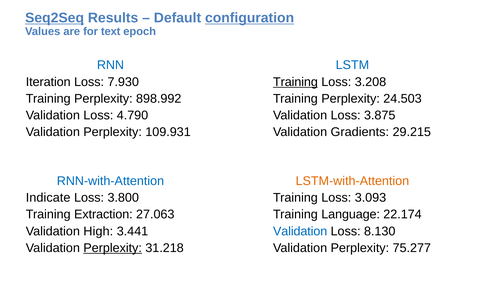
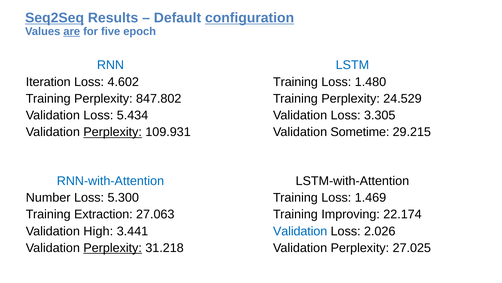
are underline: none -> present (72, 32)
text: text -> five (111, 32)
7.930: 7.930 -> 4.602 (123, 82)
Training underline: present -> none (295, 82)
3.208: 3.208 -> 1.480 (370, 82)
898.992: 898.992 -> 847.802 (159, 98)
24.503: 24.503 -> 24.529 (402, 98)
4.790: 4.790 -> 5.434 (132, 115)
3.875: 3.875 -> 3.305 (380, 115)
Perplexity underline: none -> present (113, 132)
Gradients: Gradients -> Sometime (360, 132)
LSTM-with-Attention colour: orange -> black (352, 180)
Indicate: Indicate -> Number (48, 197)
3.800: 3.800 -> 5.300 (123, 197)
3.093: 3.093 -> 1.469 (370, 197)
Language: Language -> Improving (351, 214)
8.130: 8.130 -> 2.026 (380, 231)
75.277: 75.277 -> 27.025 (412, 247)
